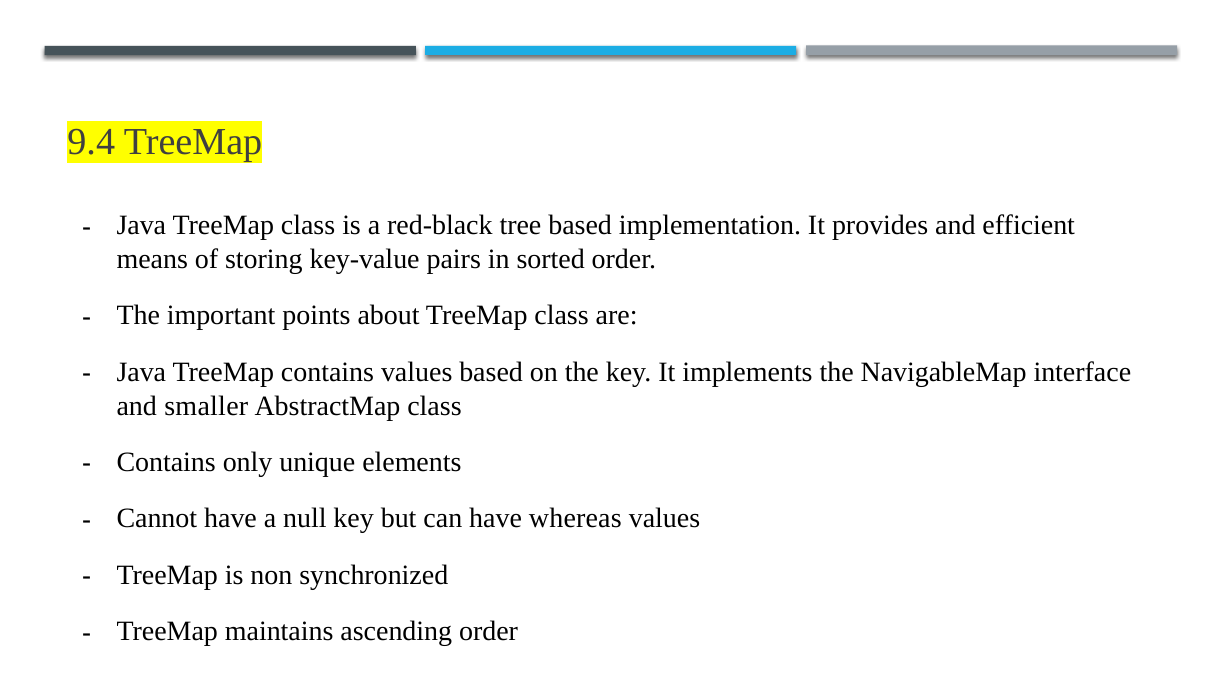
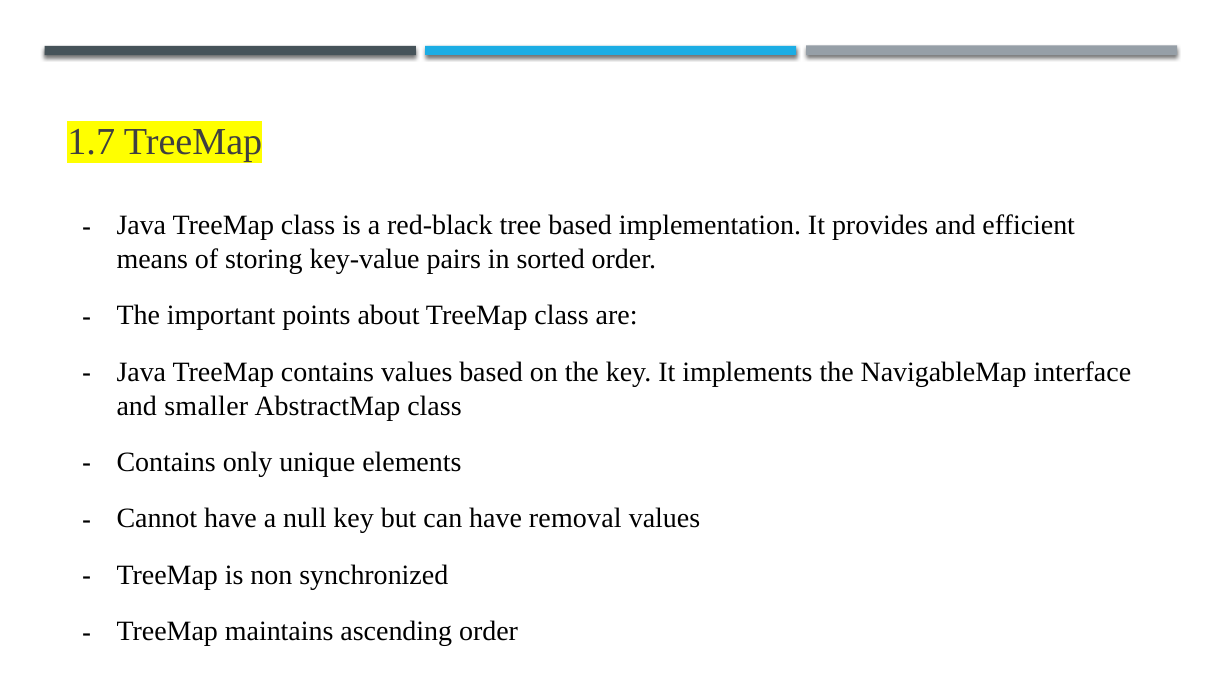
9.4: 9.4 -> 1.7 (91, 142)
whereas: whereas -> removal (575, 519)
